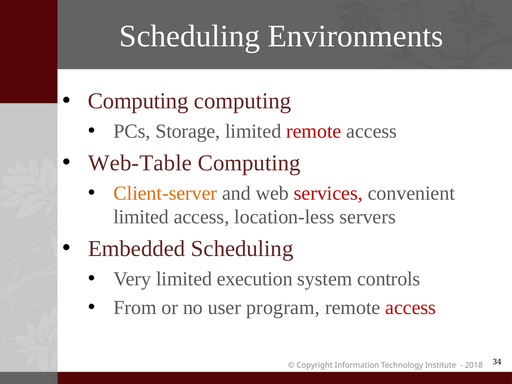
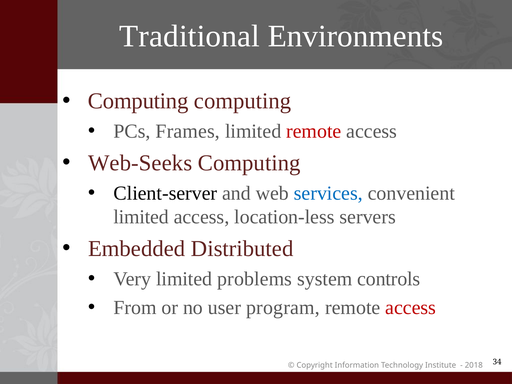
Scheduling: Scheduling -> Traditional (190, 36)
Storage: Storage -> Frames (188, 131)
Web-Table: Web-Table -> Web-Seeks (140, 163)
Client-server colour: orange -> black (165, 193)
services colour: red -> blue (328, 193)
Embedded Scheduling: Scheduling -> Distributed (242, 249)
execution: execution -> problems (255, 279)
